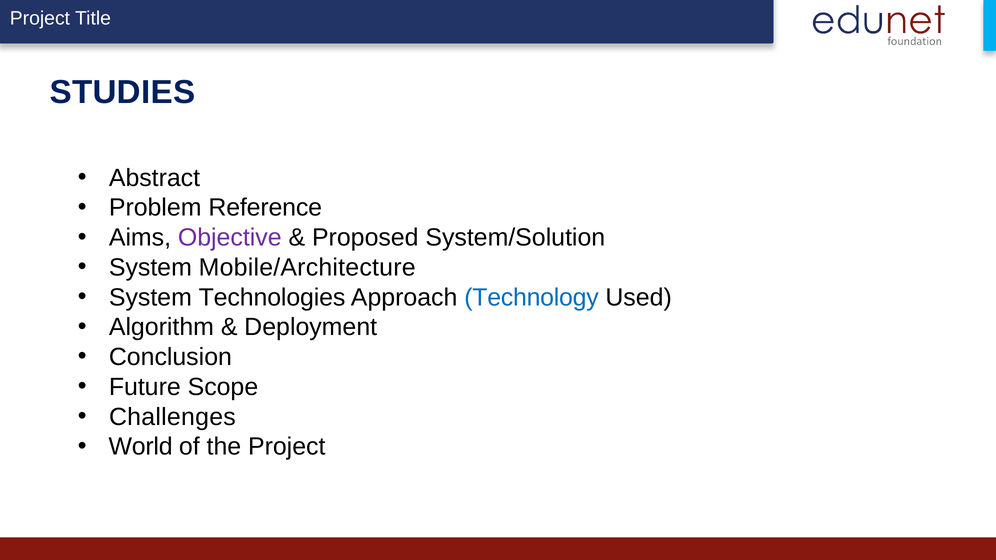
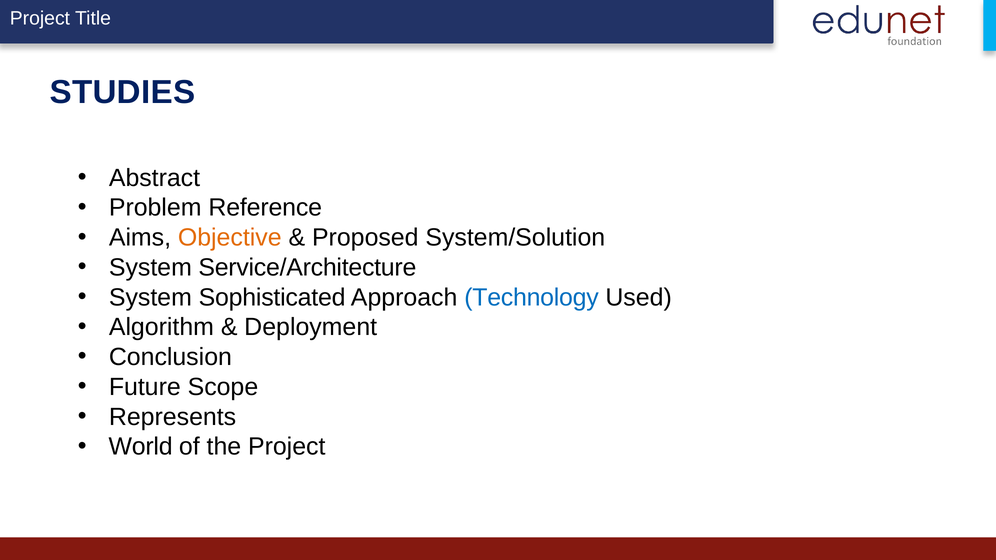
Objective colour: purple -> orange (230, 238)
Mobile/Architecture: Mobile/Architecture -> Service/Architecture (307, 268)
Technologies: Technologies -> Sophisticated (272, 298)
Challenges: Challenges -> Represents (173, 417)
